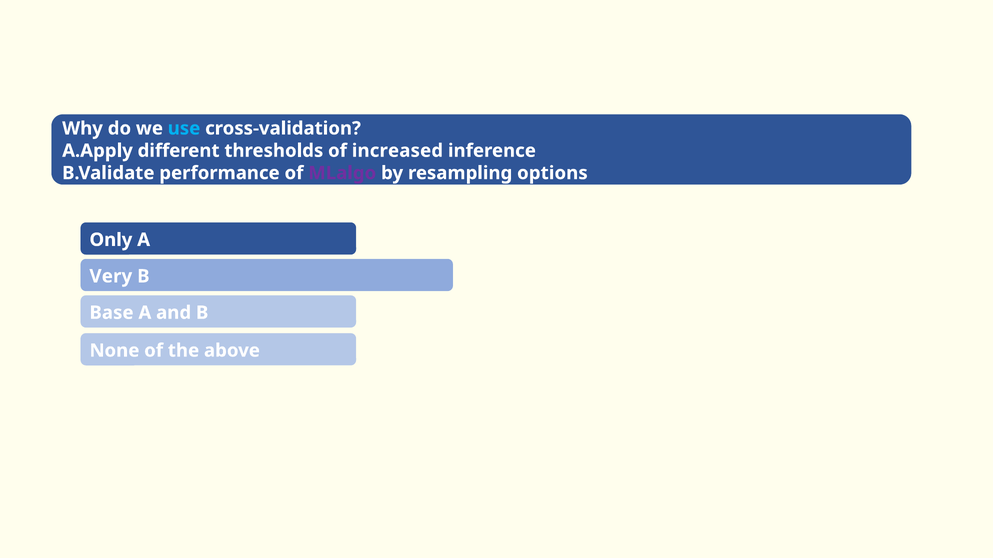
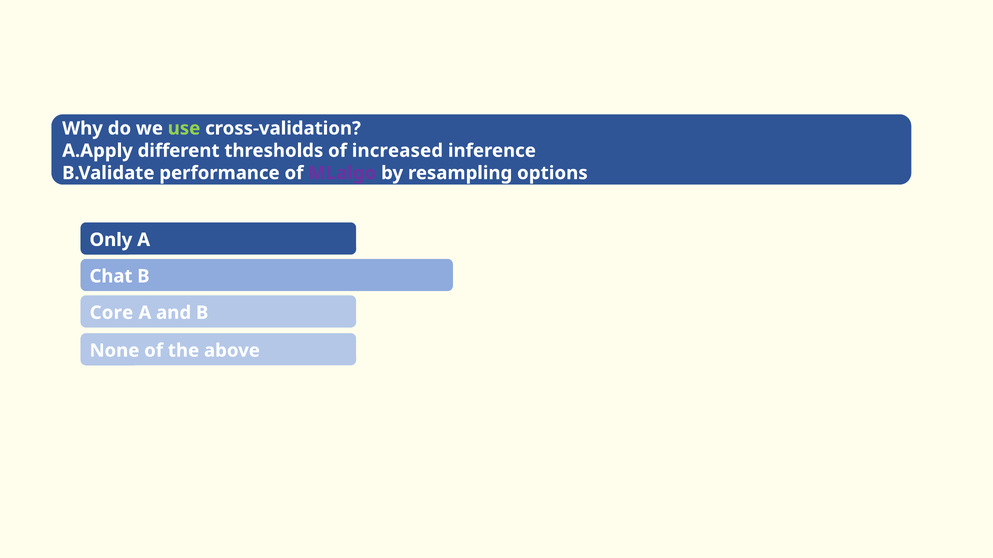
use colour: light blue -> light green (184, 129)
Very: Very -> Chat (111, 277)
Base: Base -> Core (111, 313)
